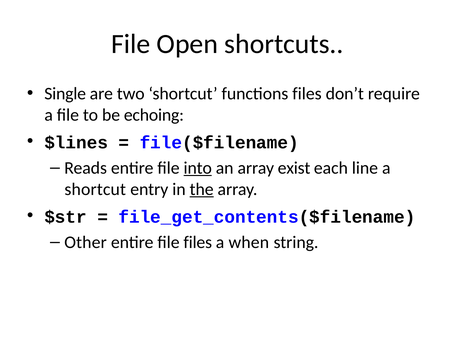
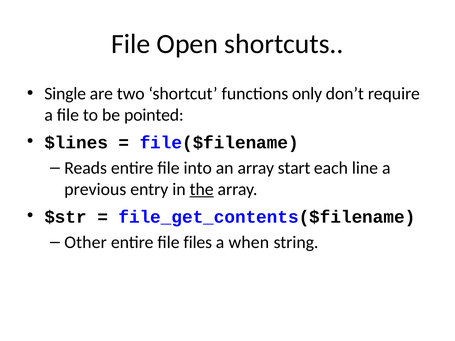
functions files: files -> only (307, 94)
echoing: echoing -> pointed (154, 115)
into underline: present -> none (198, 168)
exist: exist -> start (294, 168)
shortcut: shortcut -> previous (95, 189)
